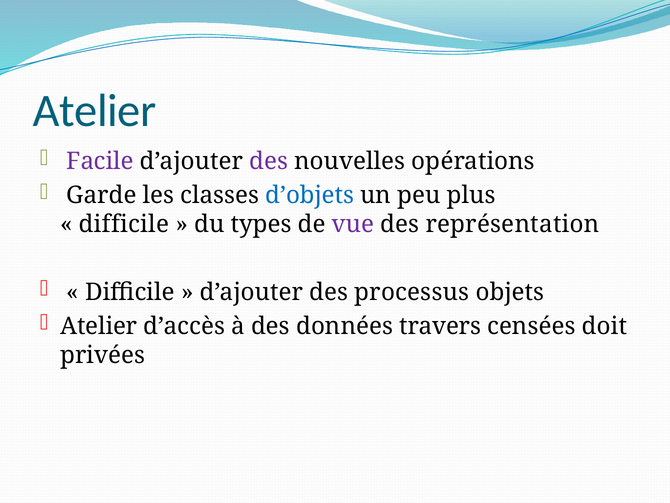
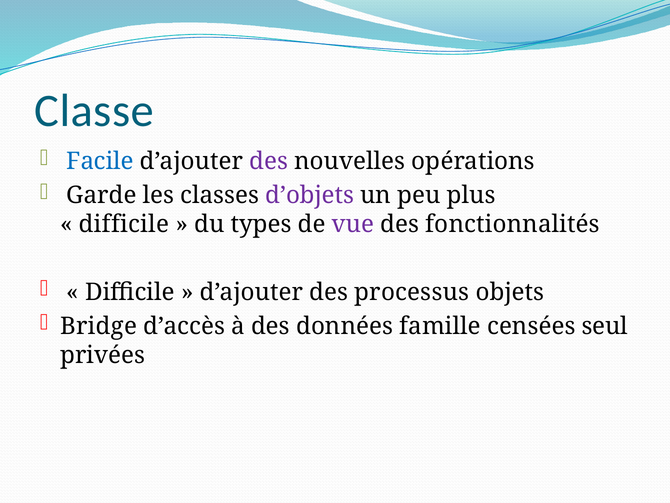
Atelier: Atelier -> Classe (94, 111)
Facile colour: purple -> blue (100, 161)
d’objets colour: blue -> purple (310, 195)
représentation: représentation -> fonctionnalités (513, 224)
Atelier: Atelier -> Bridge (99, 326)
travers: travers -> famille (440, 326)
doit: doit -> seul (605, 326)
